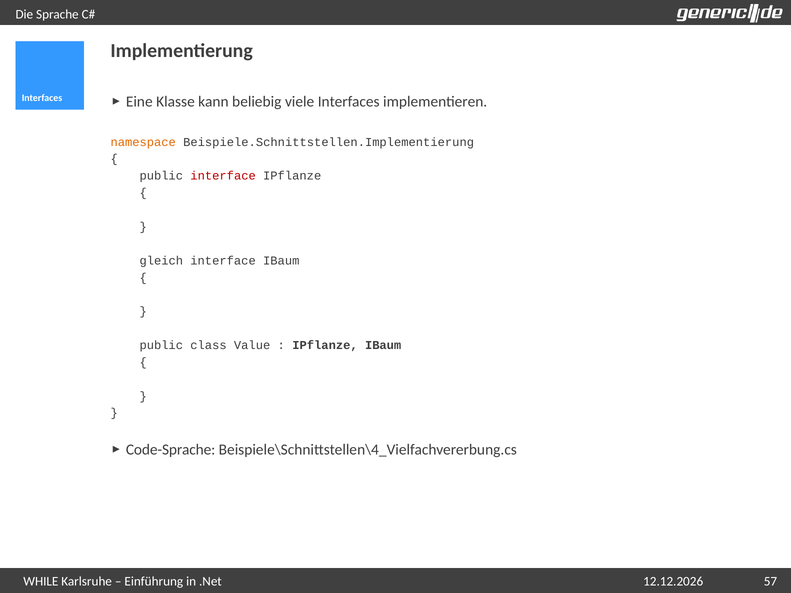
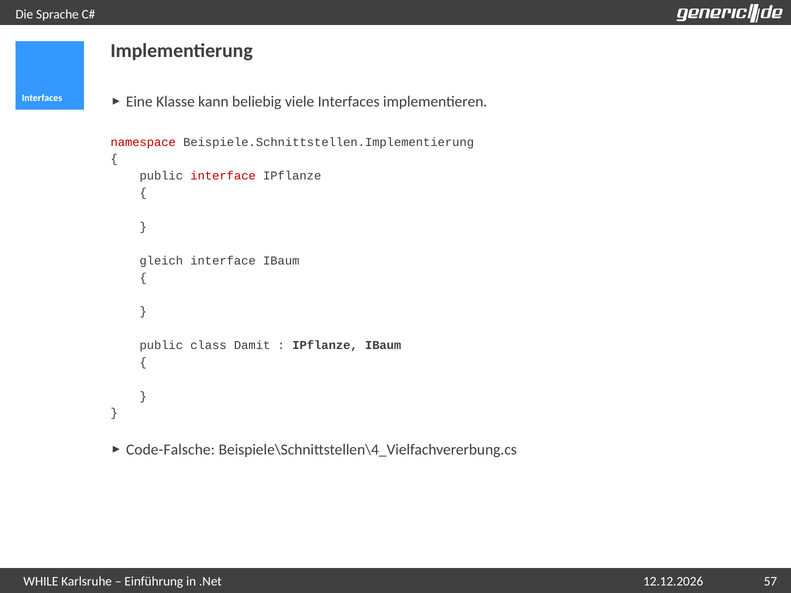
namespace colour: orange -> red (143, 142)
Value: Value -> Damit (252, 345)
Code-Sprache: Code-Sprache -> Code-Falsche (170, 450)
